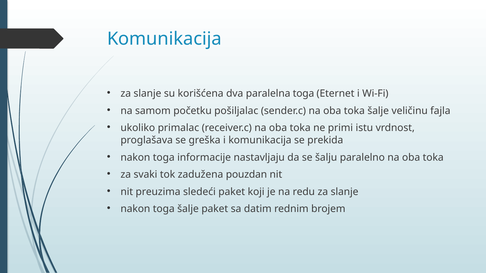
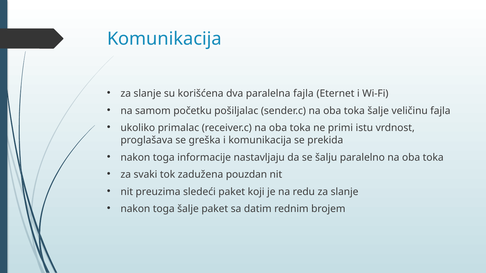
paralelna toga: toga -> fajla (303, 94)
